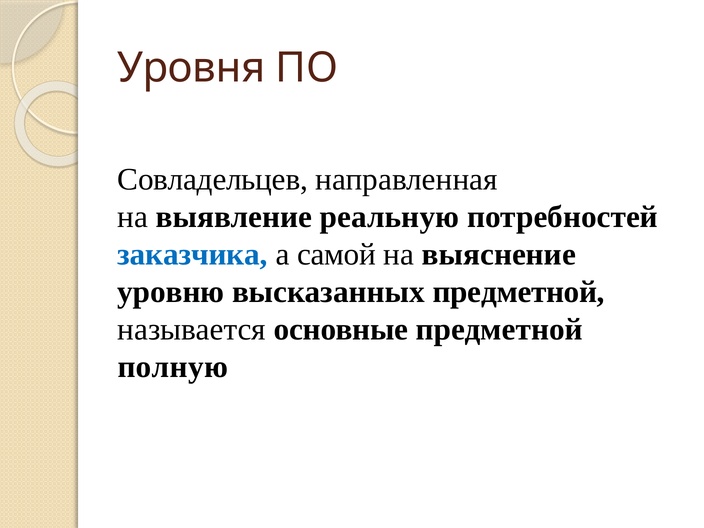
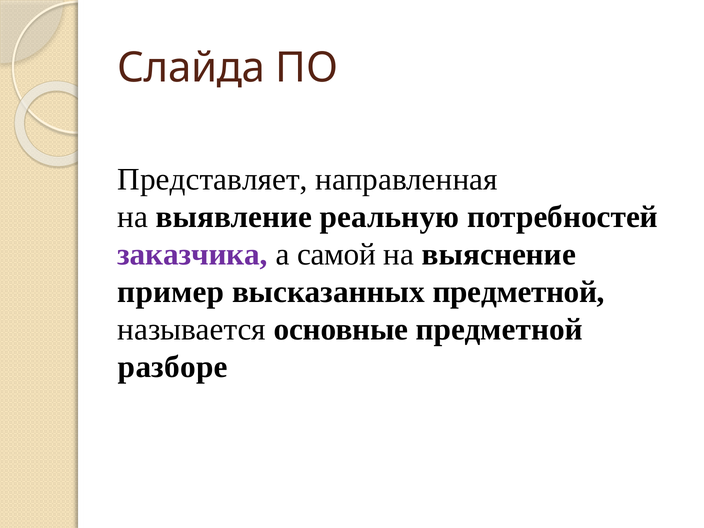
Уровня: Уровня -> Слайда (191, 68)
Совладельцев: Совладельцев -> Представляет (213, 179)
заказчика colour: blue -> purple (193, 254)
уровню: уровню -> пример (171, 292)
полную: полную -> разборе (173, 367)
